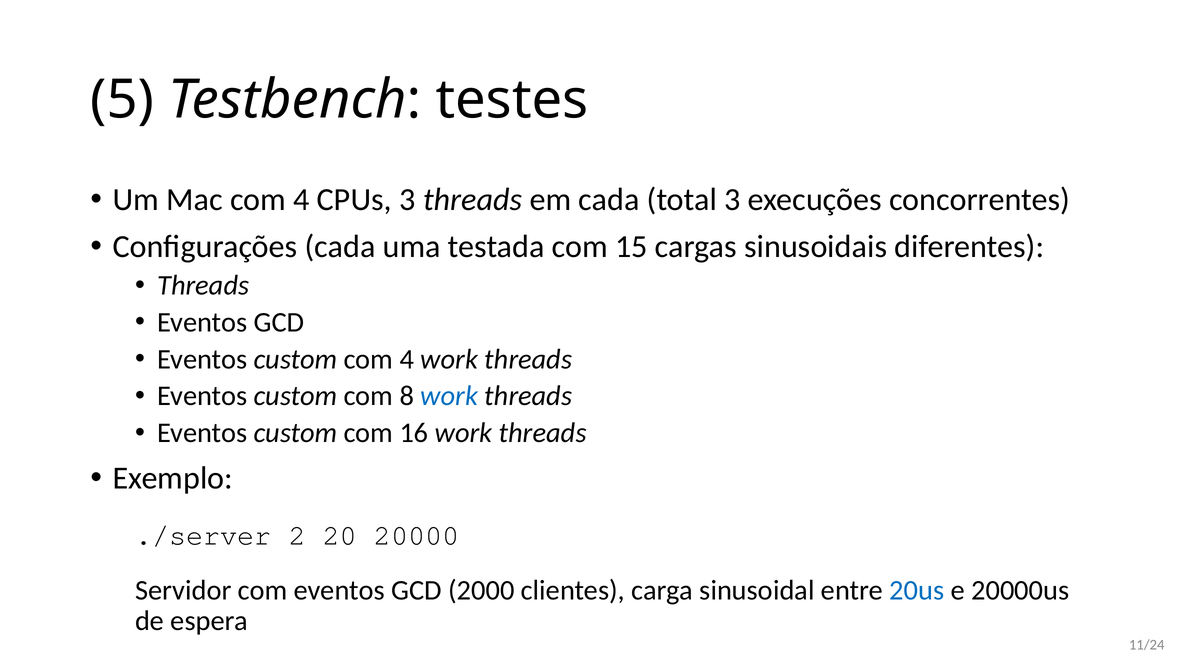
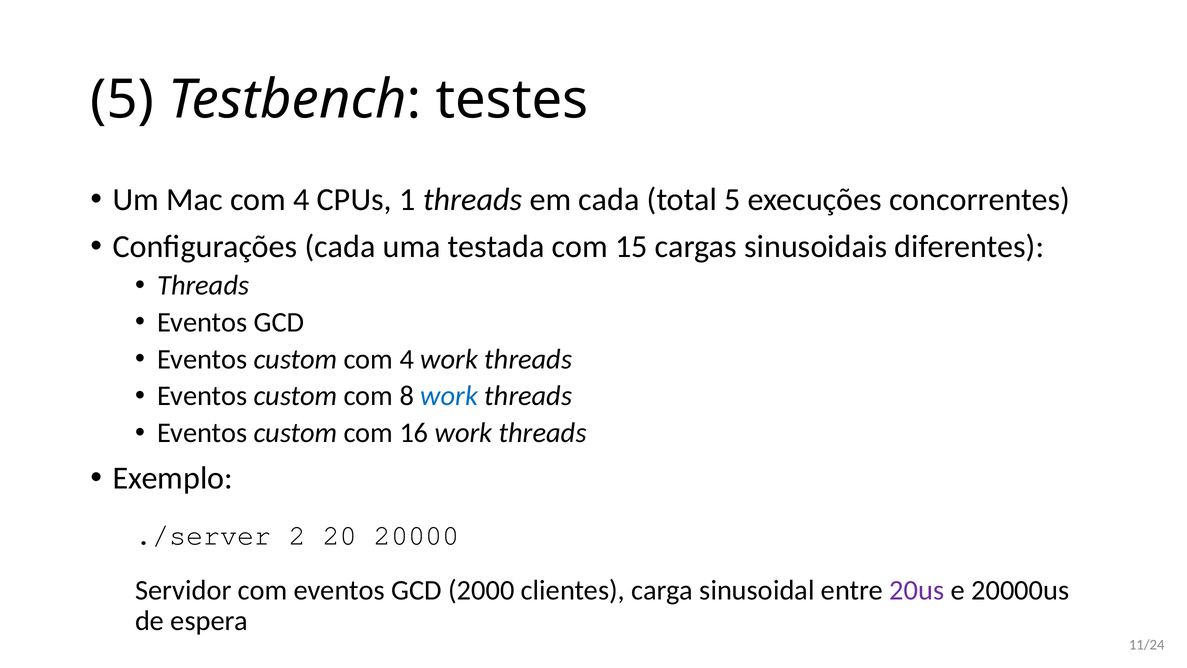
CPUs 3: 3 -> 1 (407, 199)
total 3: 3 -> 5 (732, 199)
20us colour: blue -> purple (917, 590)
